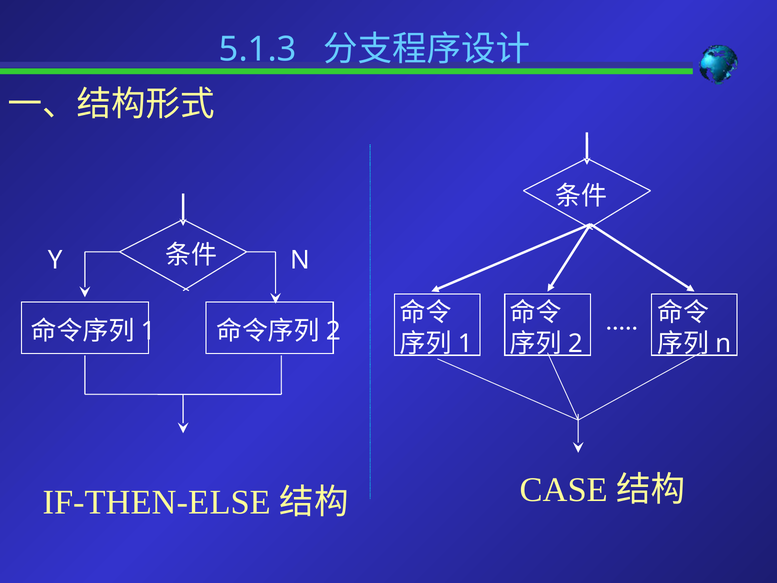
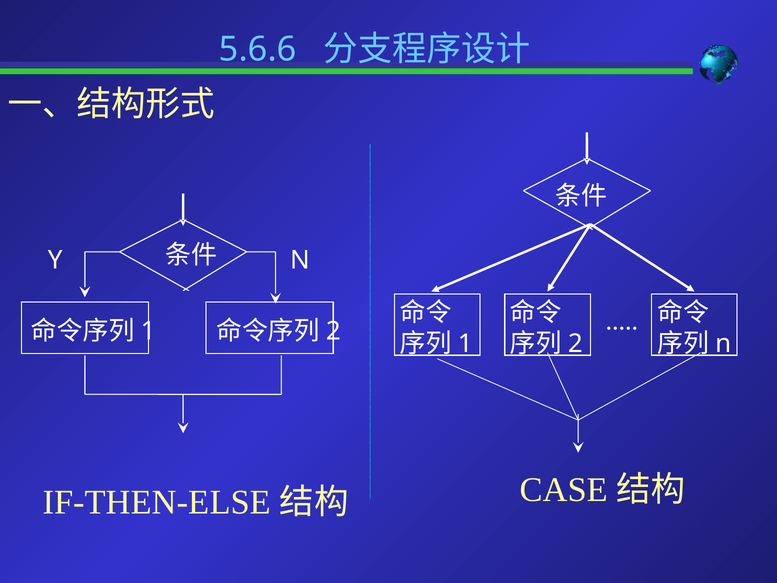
5.1.3: 5.1.3 -> 5.6.6 (258, 49)
